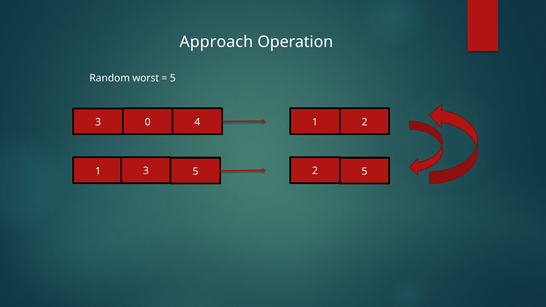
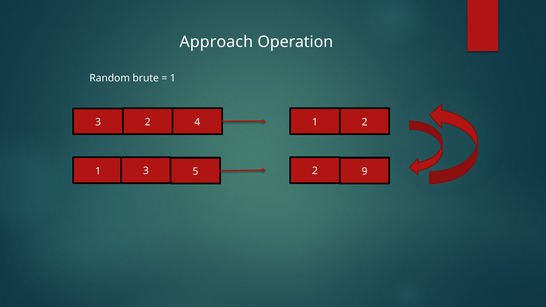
worst: worst -> brute (146, 78)
5: 5 -> 1 (173, 78)
3 0: 0 -> 2 (148, 122)
5 5: 5 -> 9 (365, 171)
